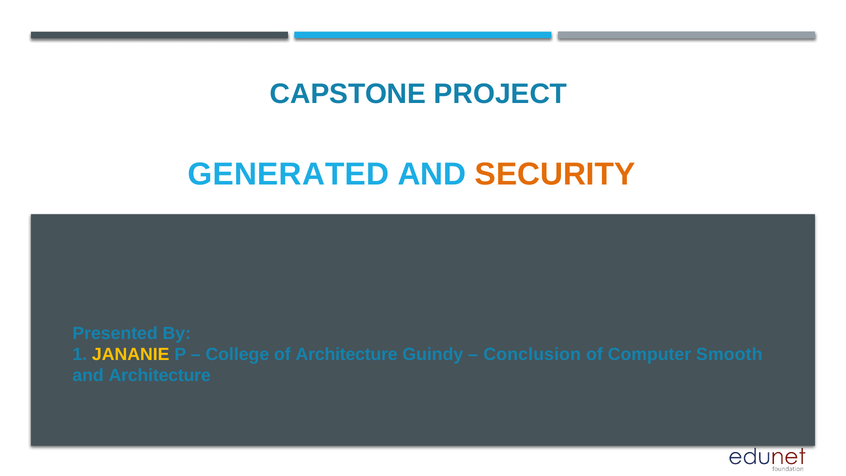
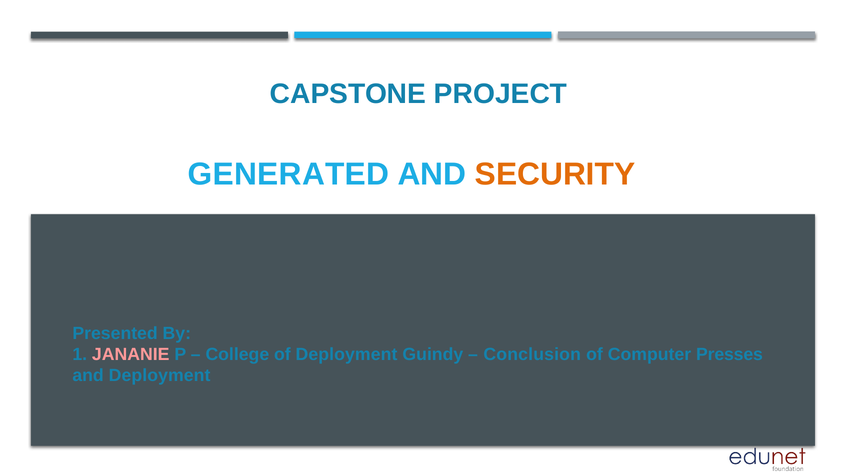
JANANIE colour: yellow -> pink (131, 354)
of Architecture: Architecture -> Deployment (347, 354)
Smooth: Smooth -> Presses (729, 354)
and Architecture: Architecture -> Deployment (160, 376)
